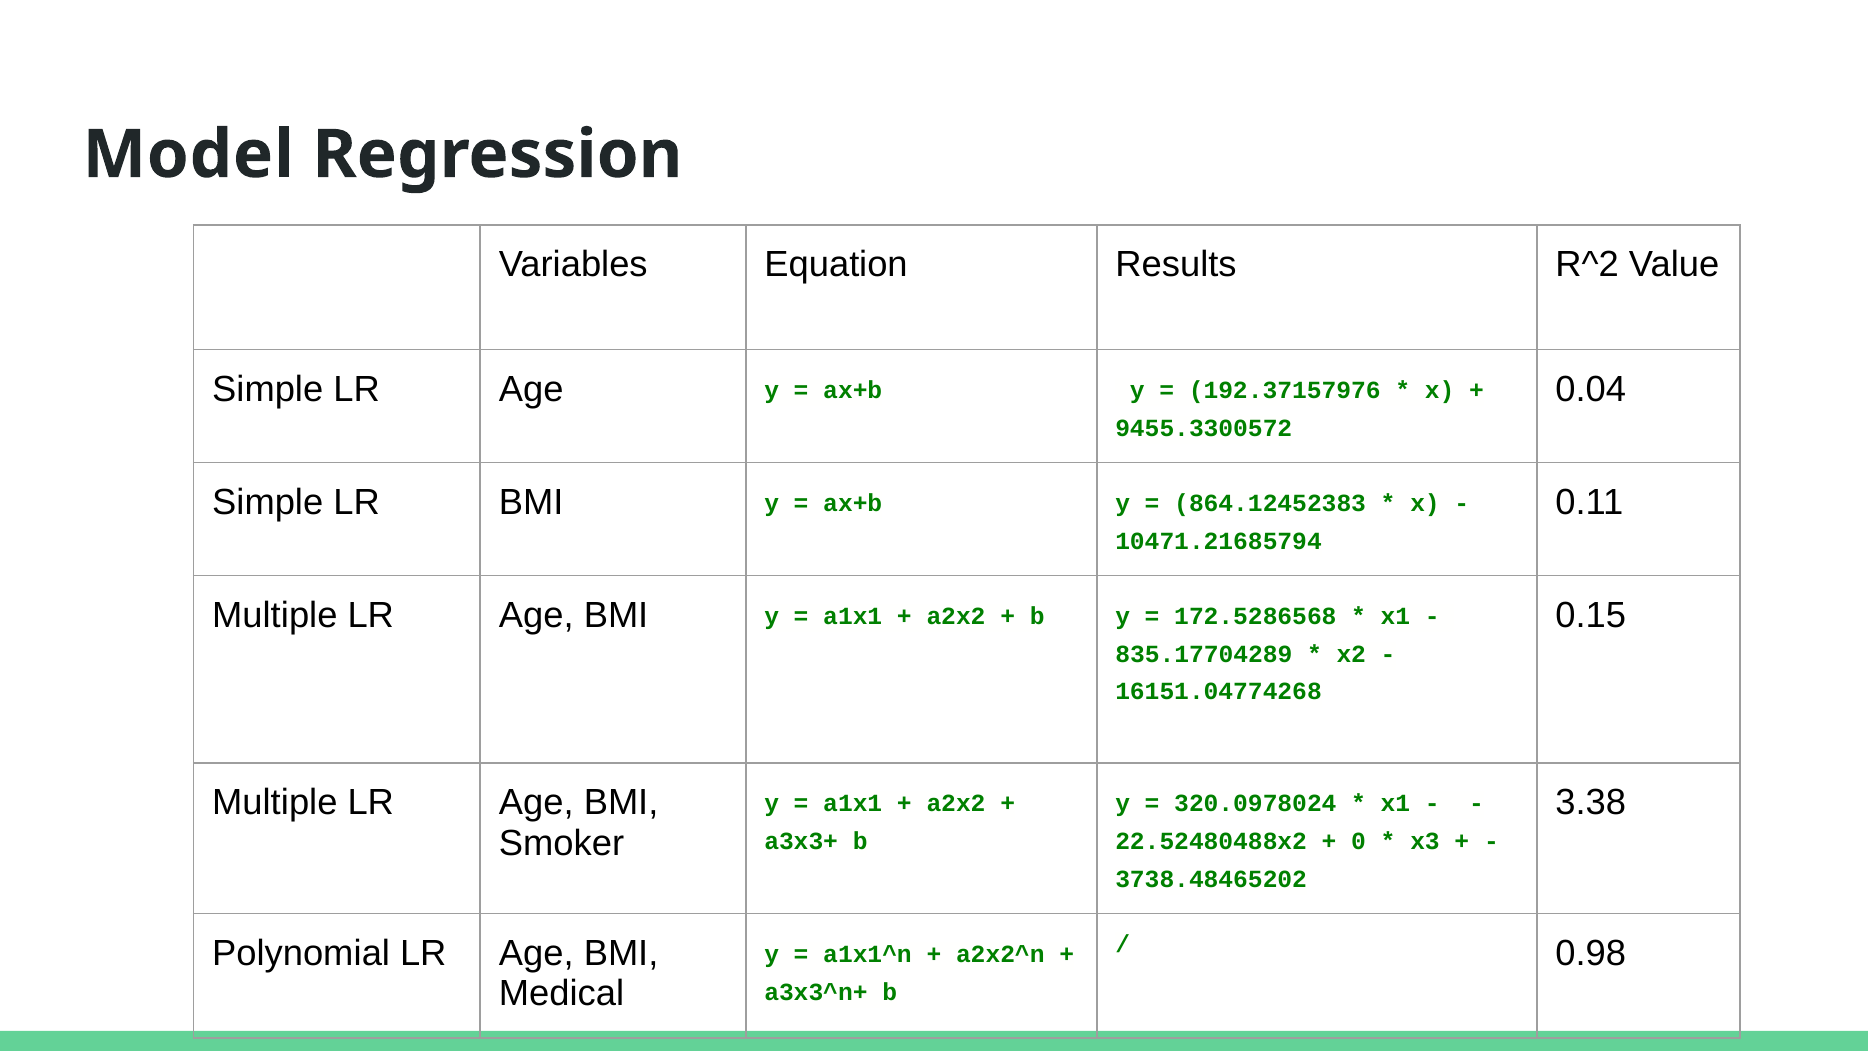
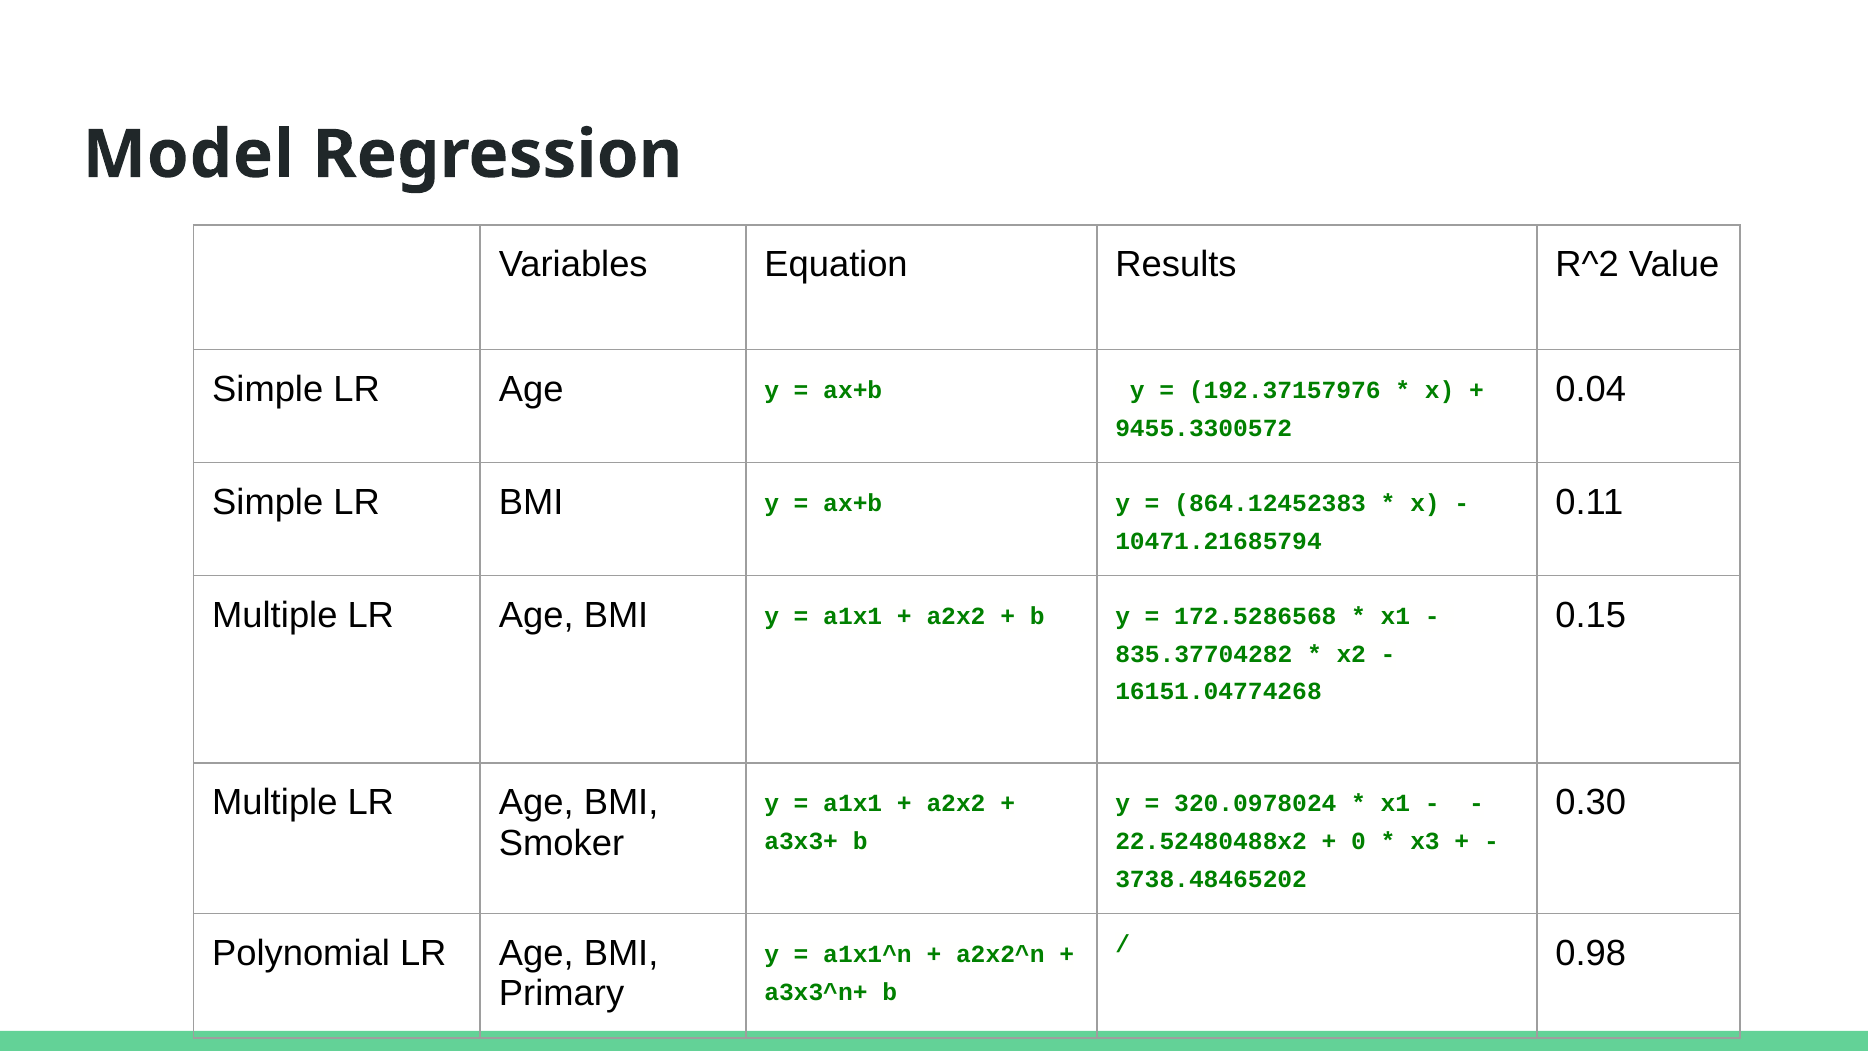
835.17704289: 835.17704289 -> 835.37704282 (1204, 654)
3.38: 3.38 -> 0.30 (1591, 802)
Medical: Medical -> Primary (562, 994)
